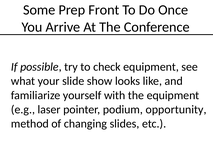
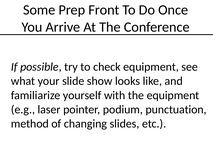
opportunity: opportunity -> punctuation (176, 109)
